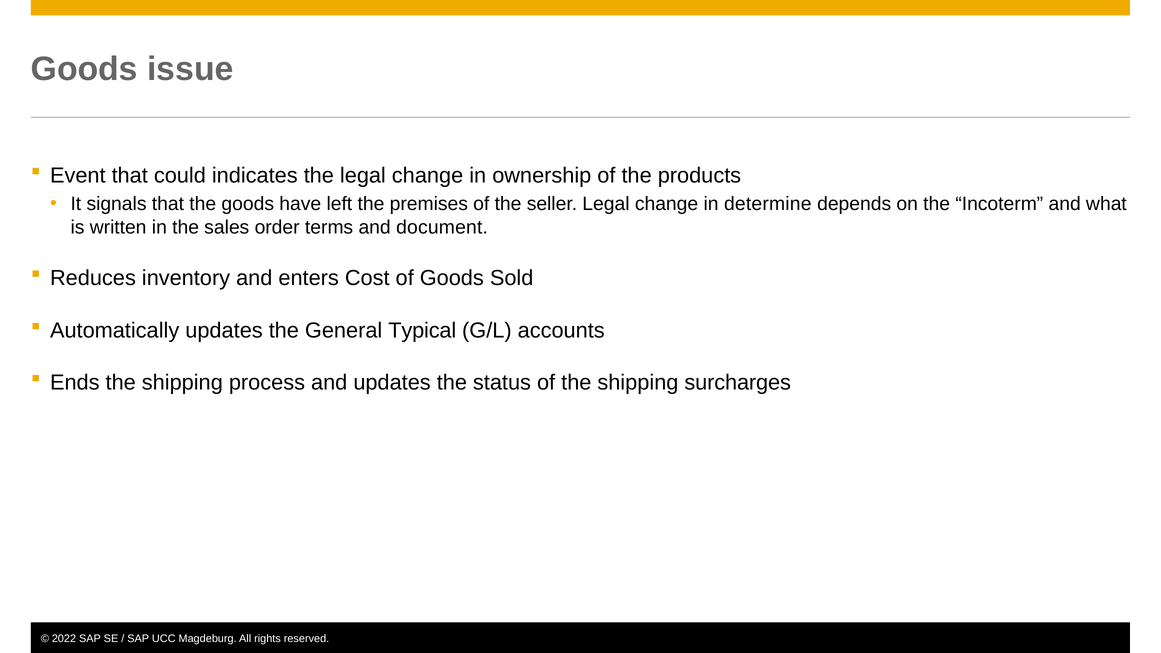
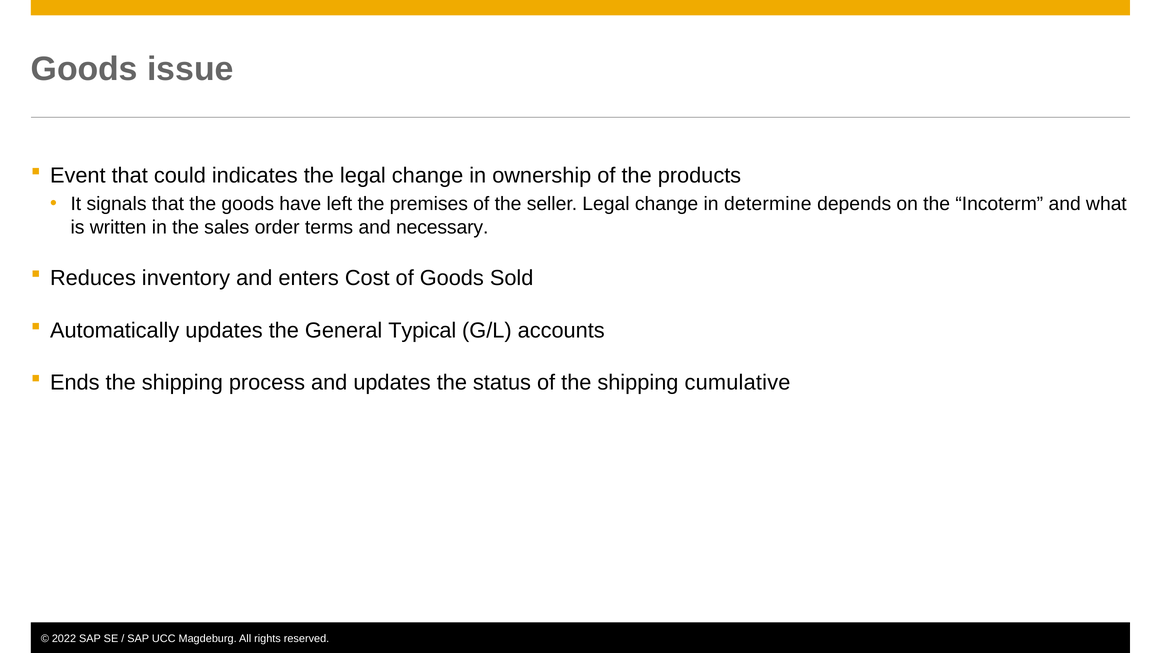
document: document -> necessary (442, 227)
surcharges: surcharges -> cumulative (738, 383)
